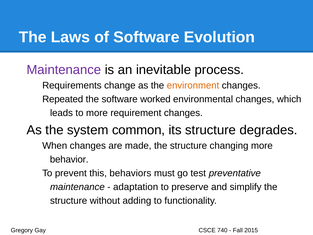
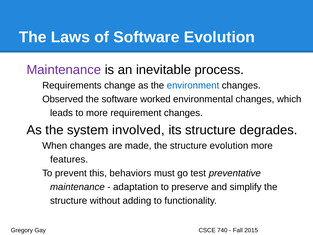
environment colour: orange -> blue (193, 85)
Repeated: Repeated -> Observed (63, 99)
common: common -> involved (138, 130)
structure changing: changing -> evolution (229, 145)
behavior: behavior -> features (69, 159)
